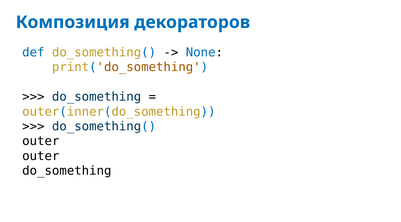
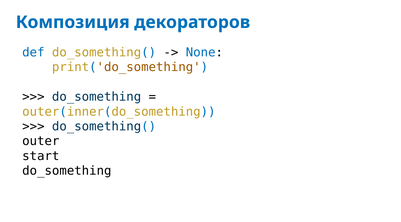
outer: outer -> start (41, 156)
